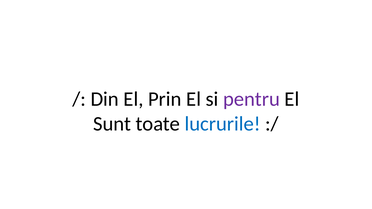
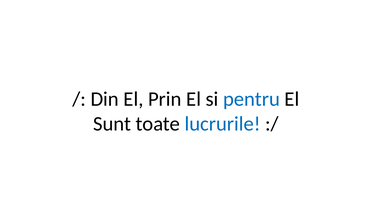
pentru colour: purple -> blue (251, 99)
